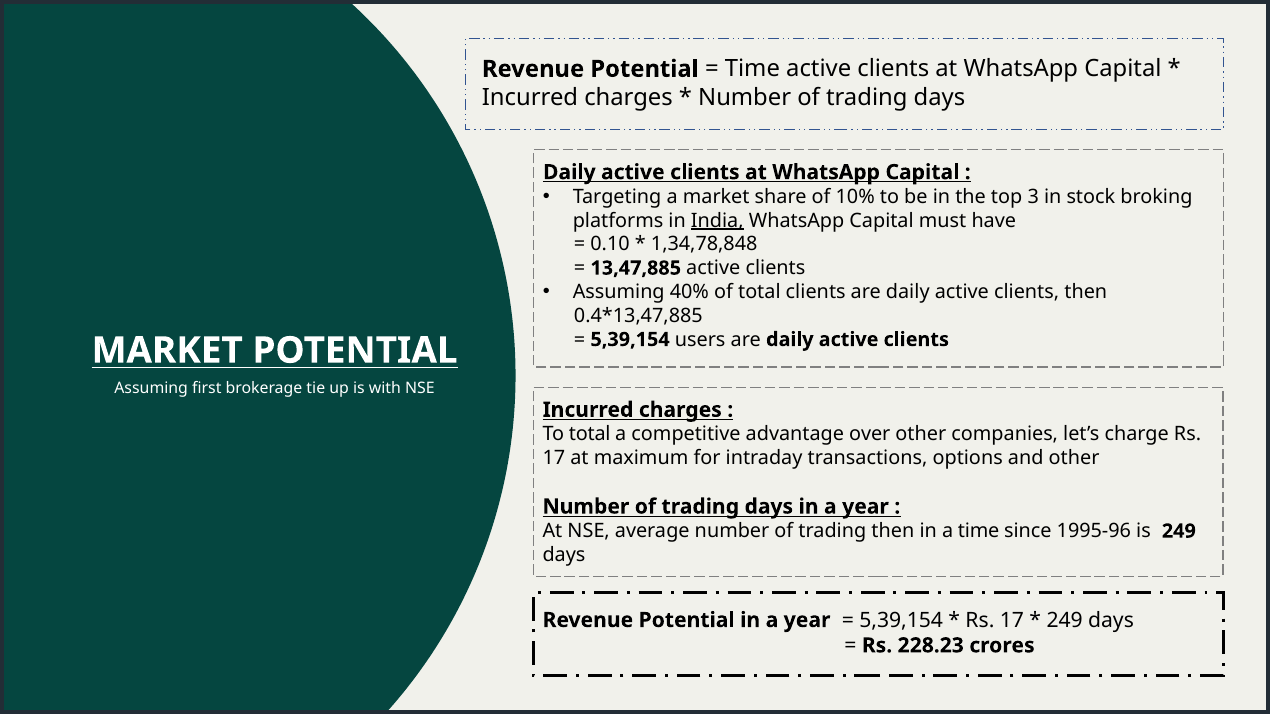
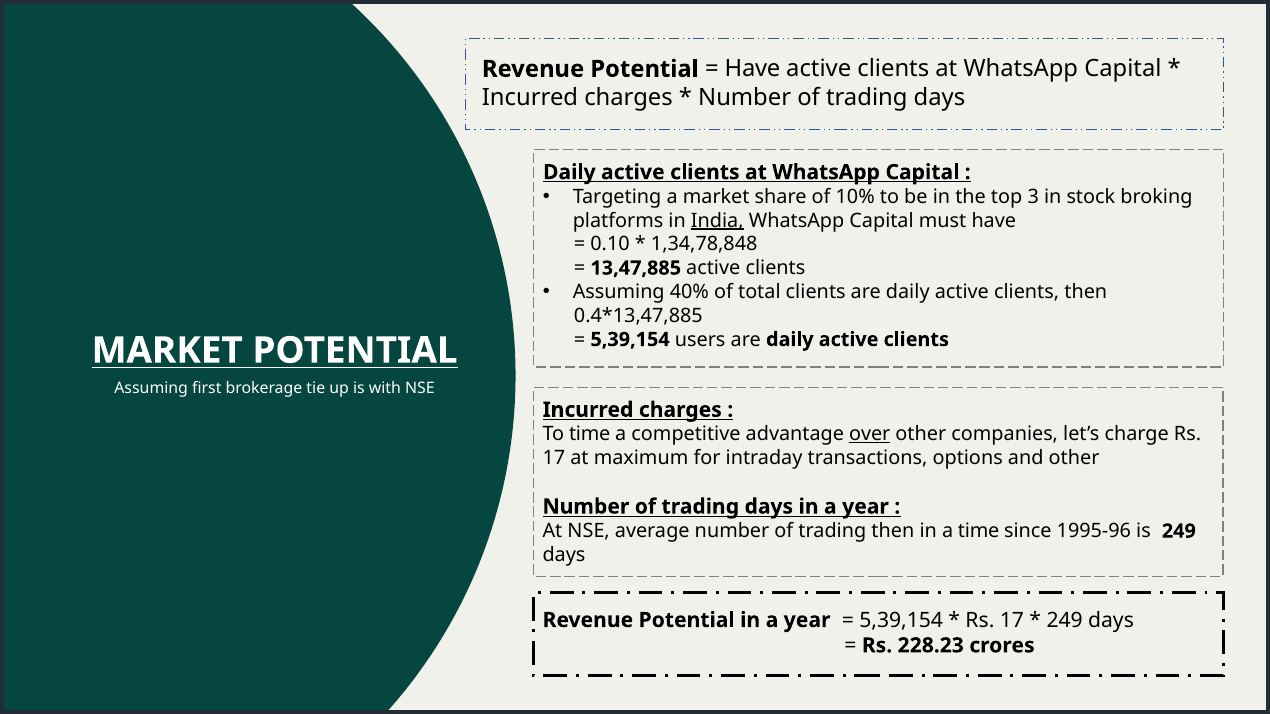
Time: Time -> Have (753, 69)
To total: total -> time (590, 435)
over underline: none -> present (870, 435)
